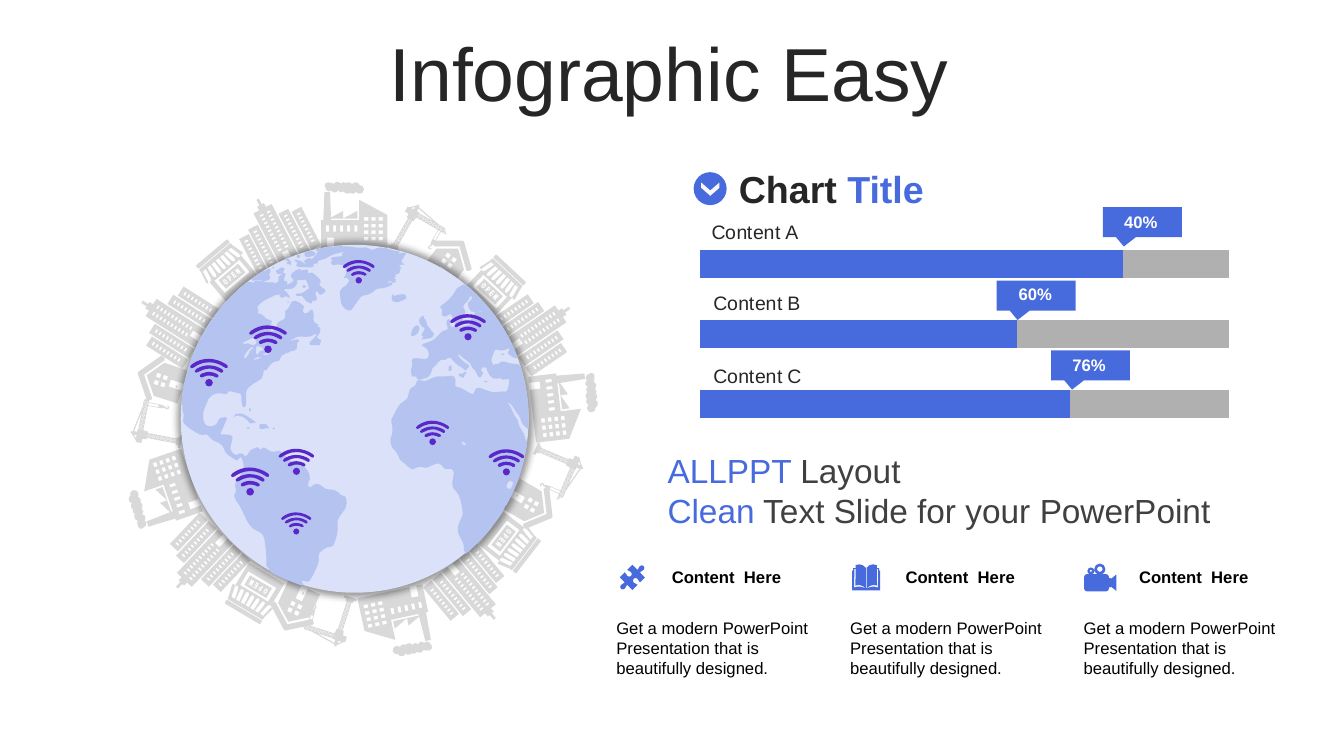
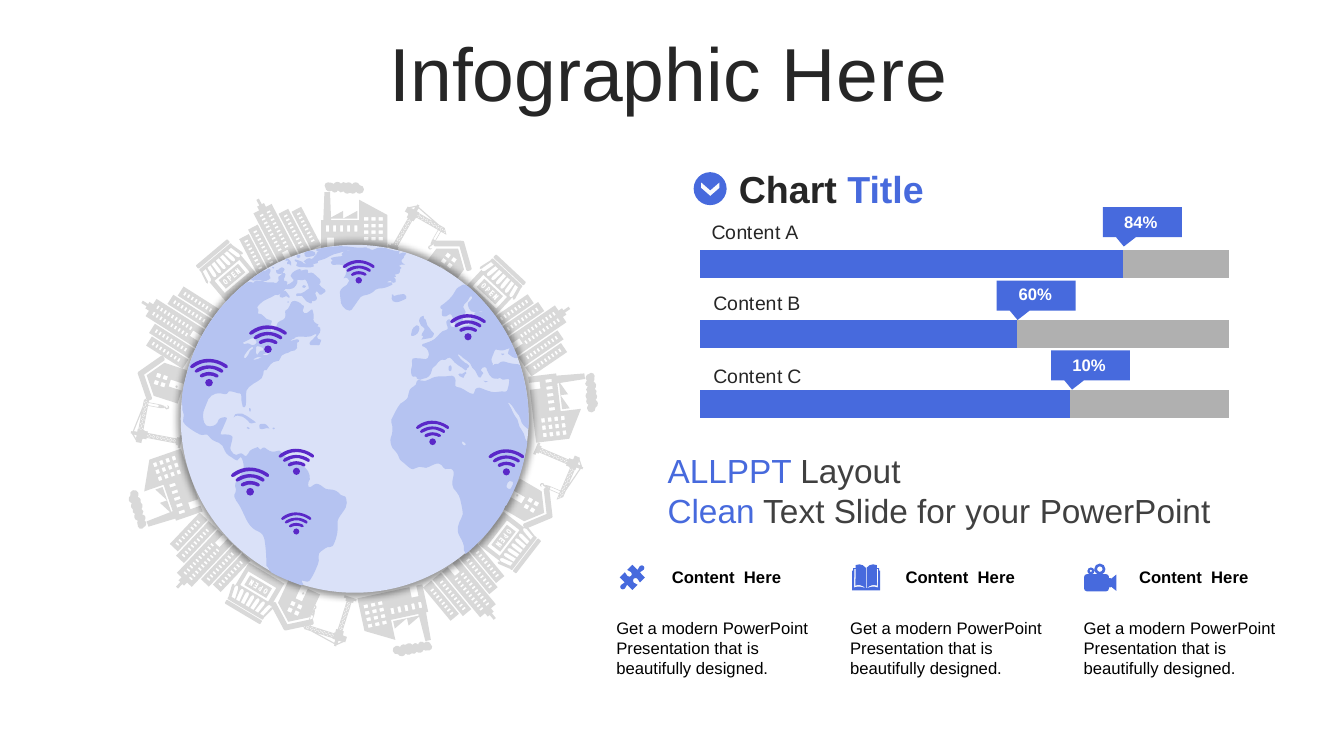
Infographic Easy: Easy -> Here (864, 76)
40%: 40% -> 84% (1141, 223)
76%: 76% -> 10% (1089, 366)
